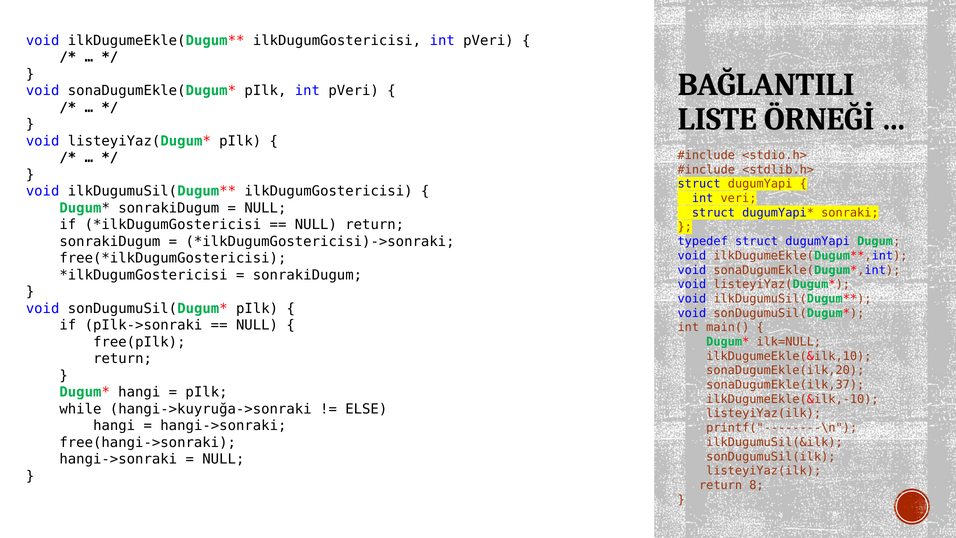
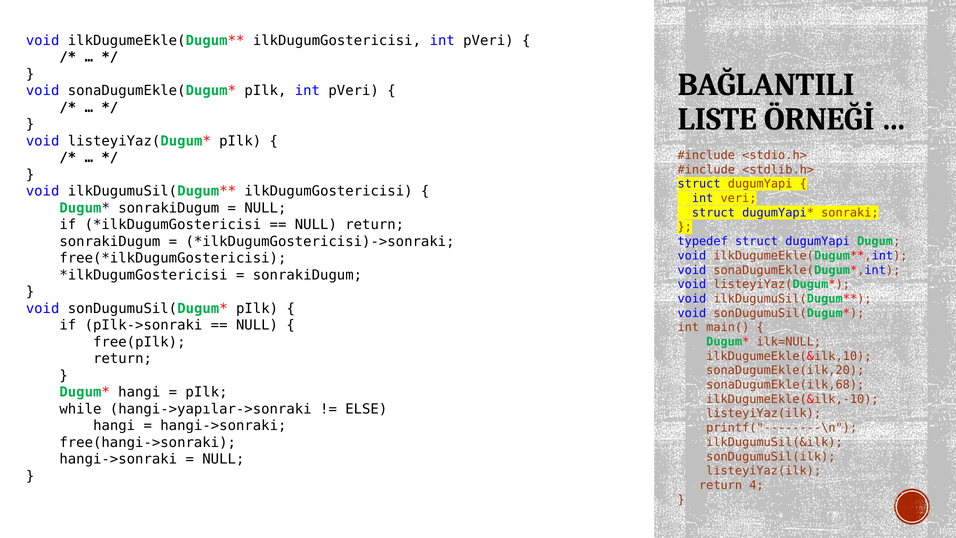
sonaDugumEkle(ilk,37: sonaDugumEkle(ilk,37 -> sonaDugumEkle(ilk,68 (785, 385)
hangi->kuyruğa->sonraki: hangi->kuyruğa->sonraki -> hangi->yapılar->sonraki (211, 409)
8: 8 -> 4 (756, 485)
